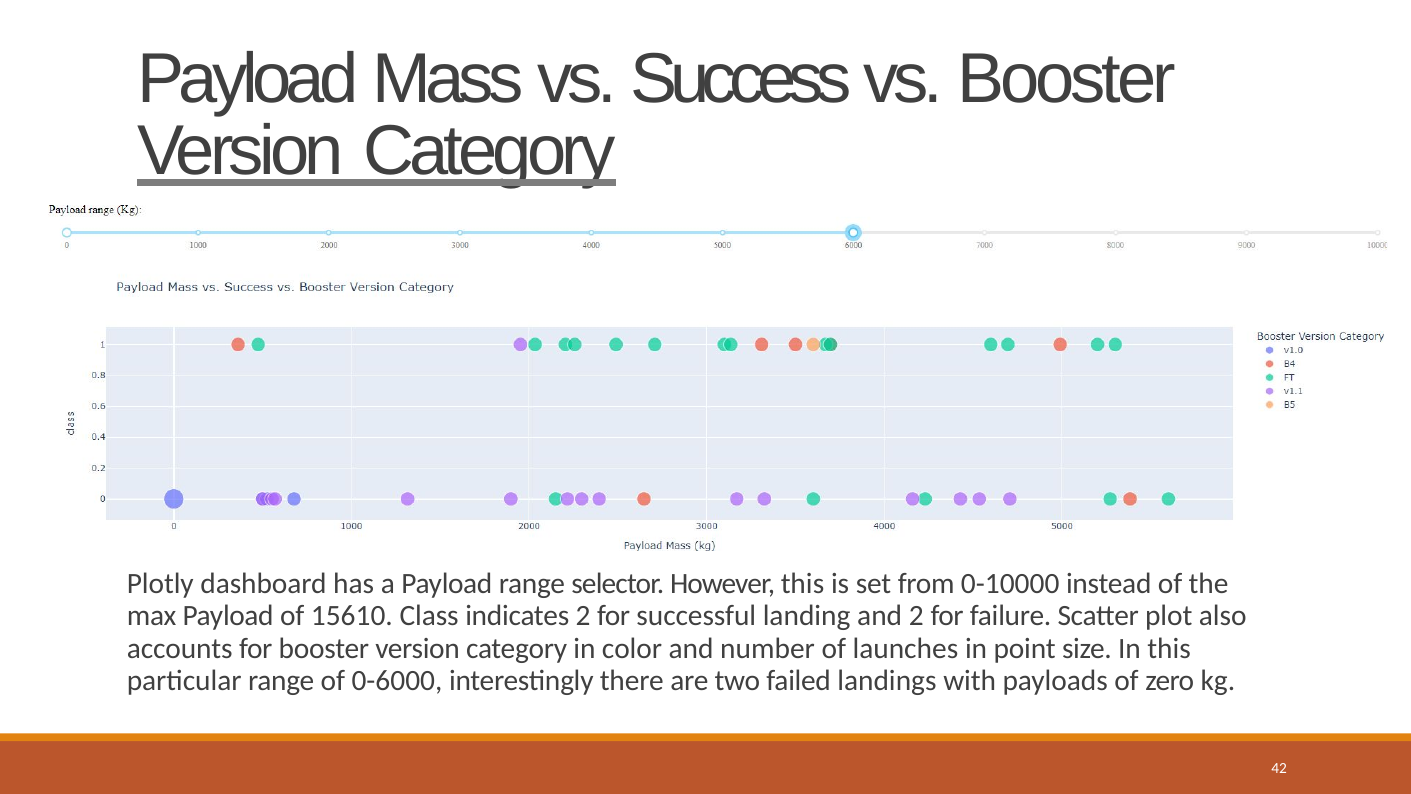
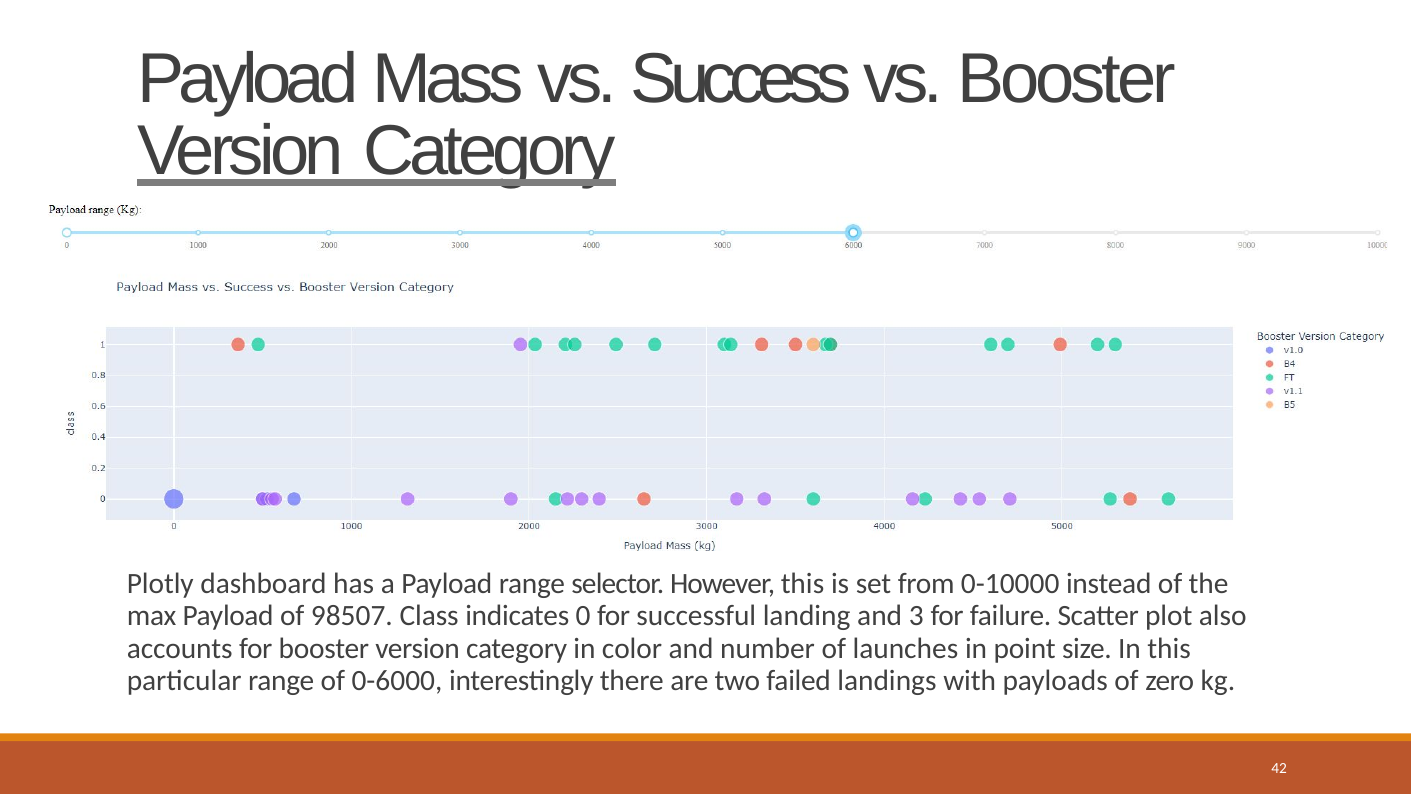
15610: 15610 -> 98507 (352, 616)
indicates 2: 2 -> 0 (583, 616)
and 2: 2 -> 3 (916, 616)
